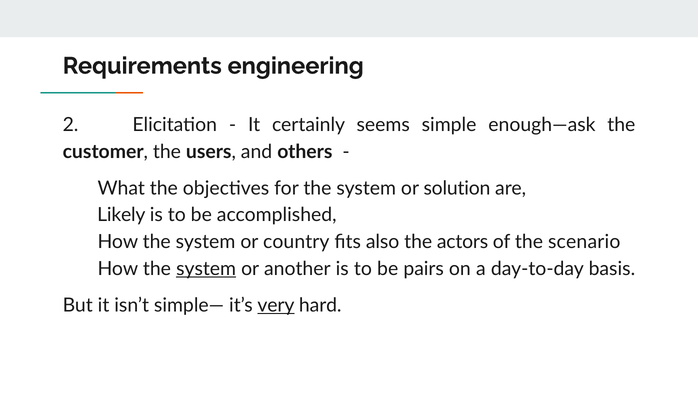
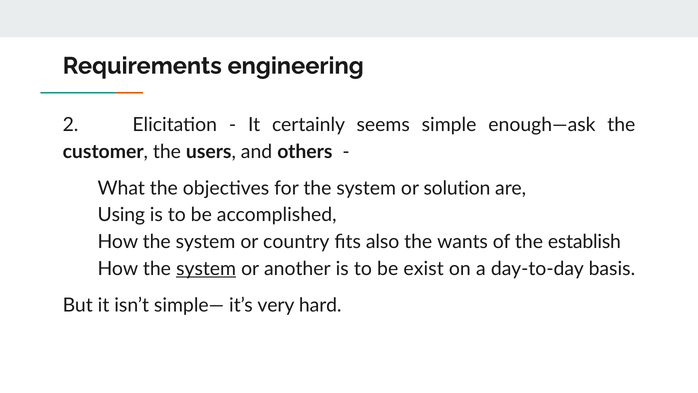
Likely: Likely -> Using (121, 215)
actors: actors -> wants (463, 242)
scenario: scenario -> establish (584, 242)
pairs: pairs -> exist (424, 268)
very underline: present -> none (276, 305)
